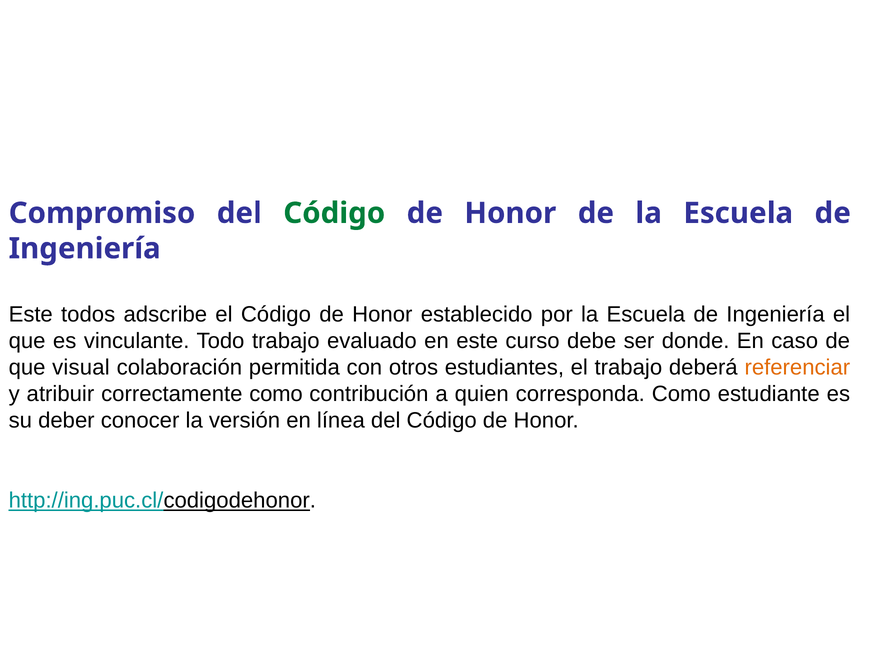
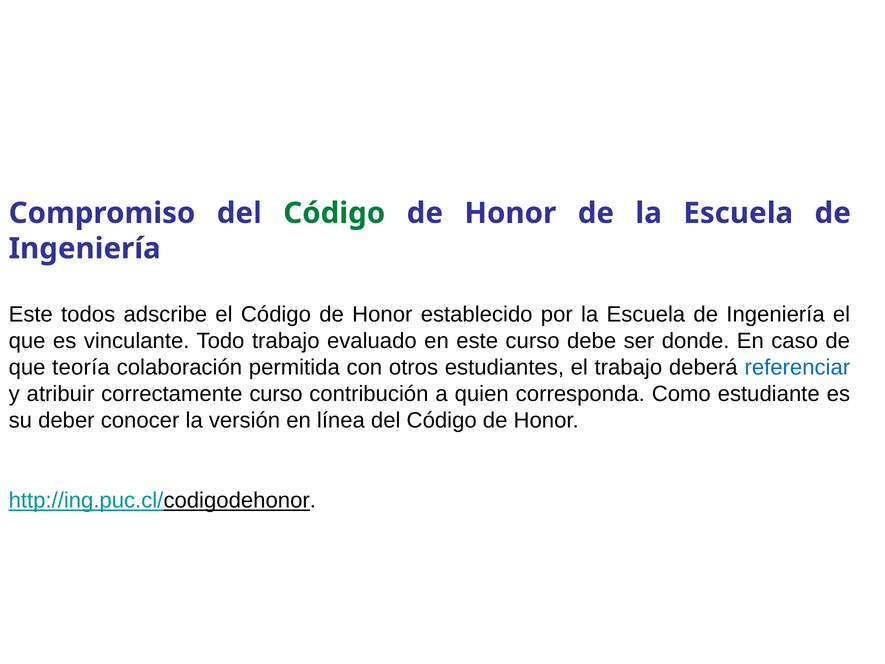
visual: visual -> teoría (81, 367)
referenciar colour: orange -> blue (797, 367)
correctamente como: como -> curso (276, 394)
